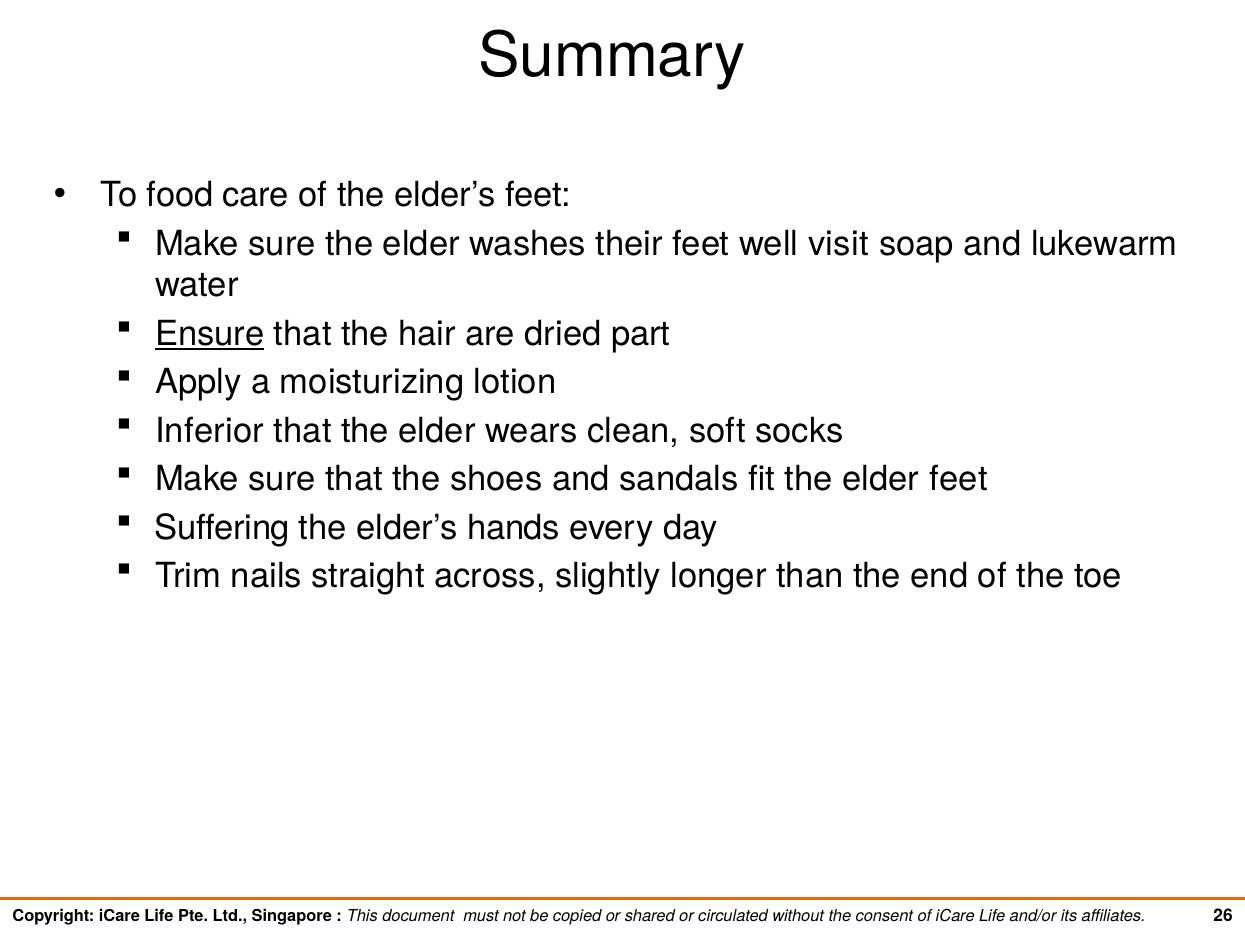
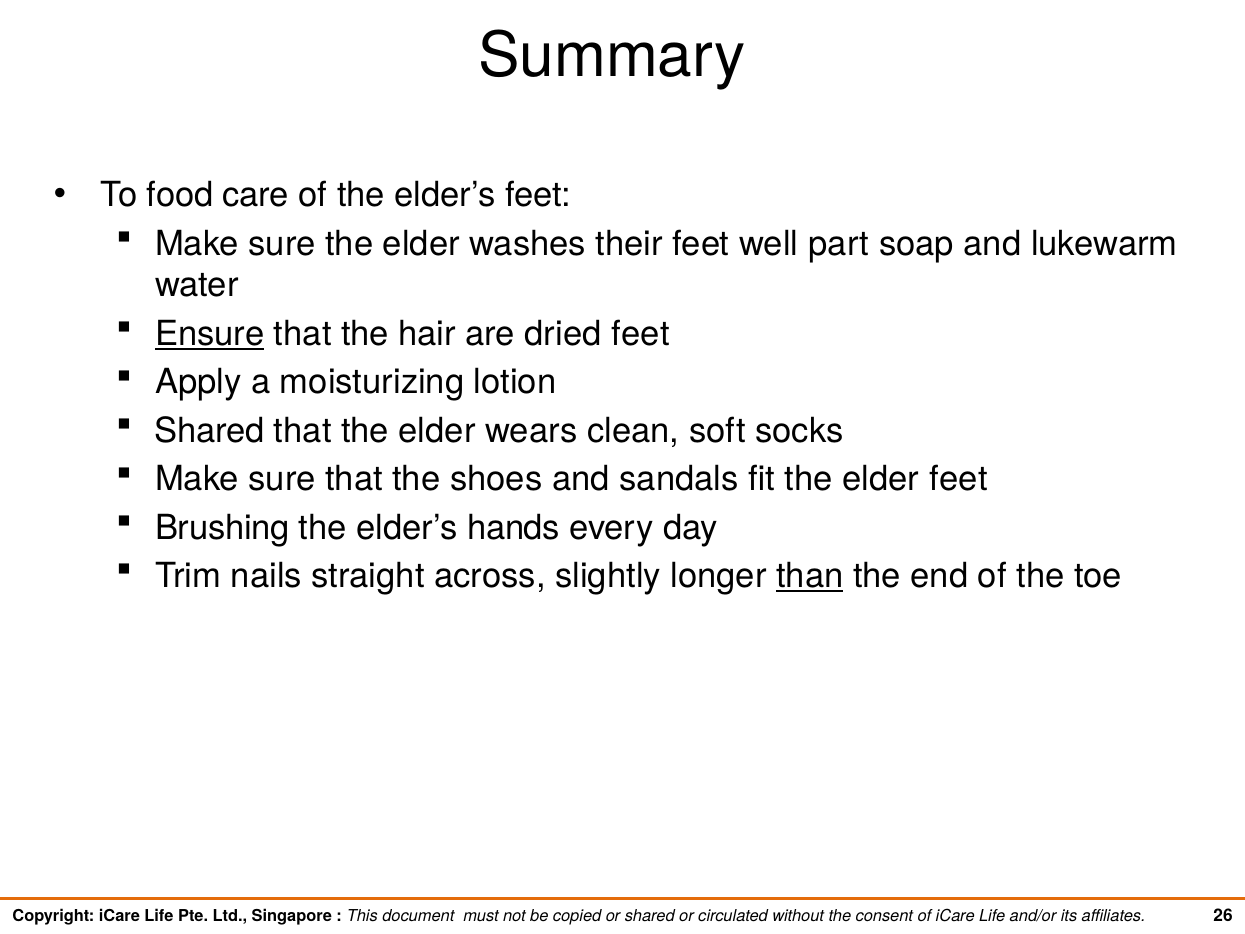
visit: visit -> part (839, 244)
dried part: part -> feet (641, 334)
Inferior: Inferior -> Shared (210, 431)
Suffering: Suffering -> Brushing (222, 528)
than underline: none -> present (810, 576)
